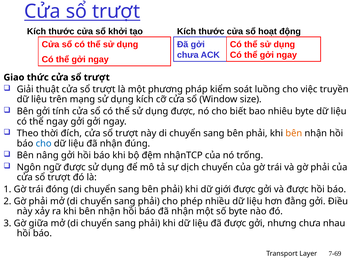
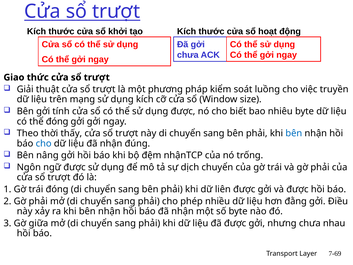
thể ngay: ngay -> đóng (57, 121)
đích: đích -> thấy (71, 133)
bên colour: orange -> blue (294, 133)
giới: giới -> liên (223, 189)
